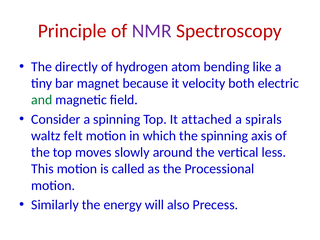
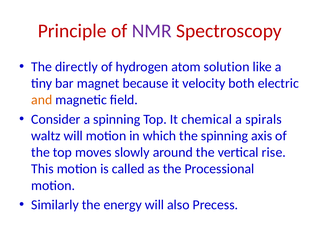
bending: bending -> solution (227, 67)
and colour: green -> orange (42, 100)
attached: attached -> chemical (207, 119)
waltz felt: felt -> will (73, 136)
less: less -> rise (274, 152)
